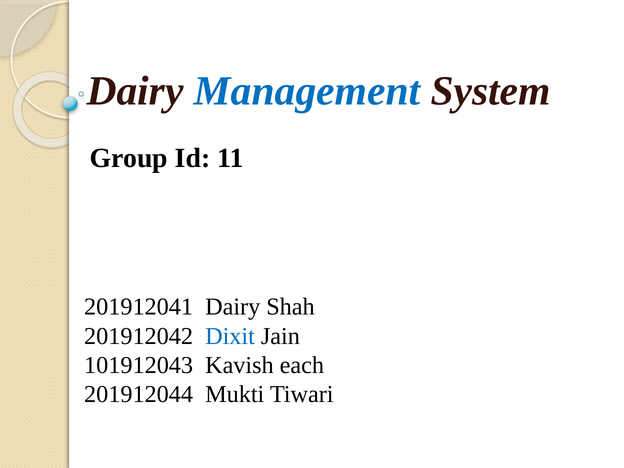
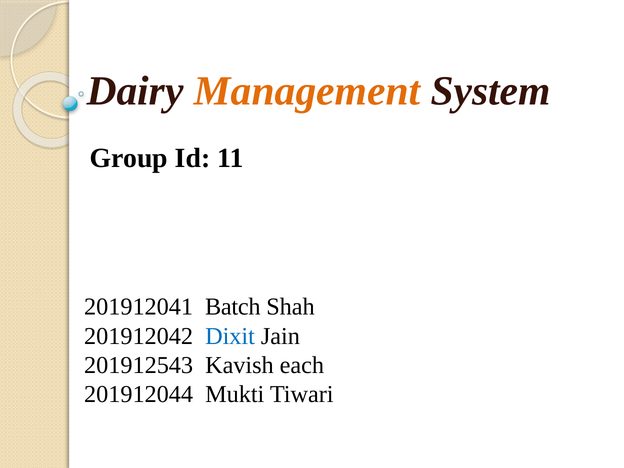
Management colour: blue -> orange (307, 91)
201912041 Dairy: Dairy -> Batch (233, 307)
101912043: 101912043 -> 201912543 (139, 365)
